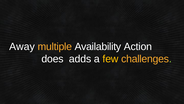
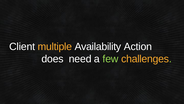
Away: Away -> Client (22, 46)
adds: adds -> need (80, 59)
few colour: yellow -> light green (110, 59)
